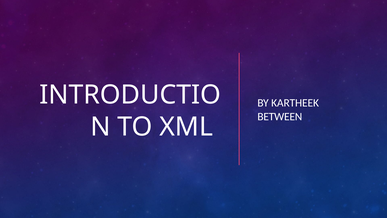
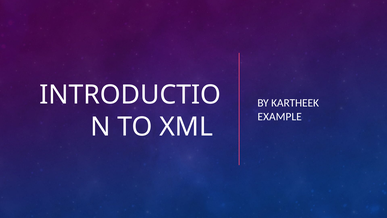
BETWEEN: BETWEEN -> EXAMPLE (280, 116)
